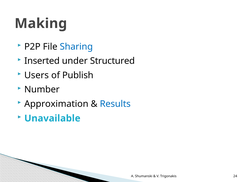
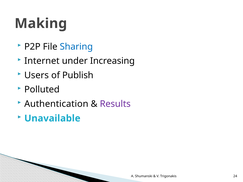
Inserted: Inserted -> Internet (42, 61)
Structured: Structured -> Increasing (112, 61)
Number: Number -> Polluted (42, 90)
Approximation: Approximation -> Authentication (56, 104)
Results colour: blue -> purple (115, 104)
